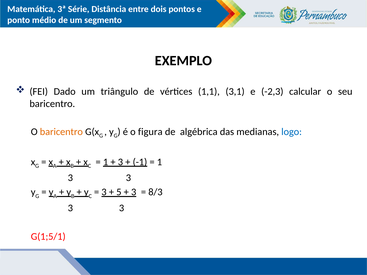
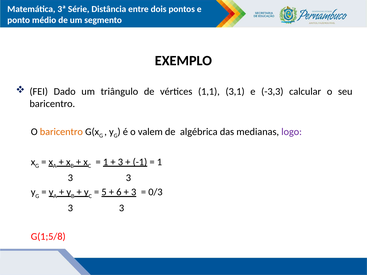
-2,3: -2,3 -> -3,3 (272, 92)
figura: figura -> valem (150, 132)
logo colour: blue -> purple (292, 132)
3: 3 -> 5 (104, 192)
5: 5 -> 6 (119, 192)
8/3: 8/3 -> 0/3 (155, 192)
G(1;5/1: G(1;5/1 -> G(1;5/8 (48, 237)
